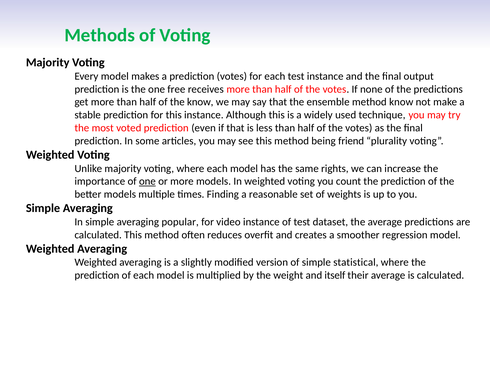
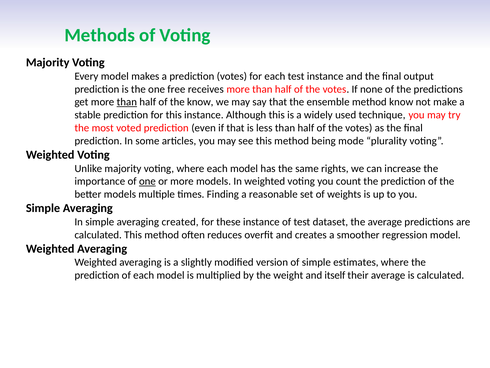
than underline: none -> present (127, 102)
friend: friend -> mode (351, 141)
popular: popular -> created (180, 222)
video: video -> these (228, 222)
statistical: statistical -> estimates (356, 262)
